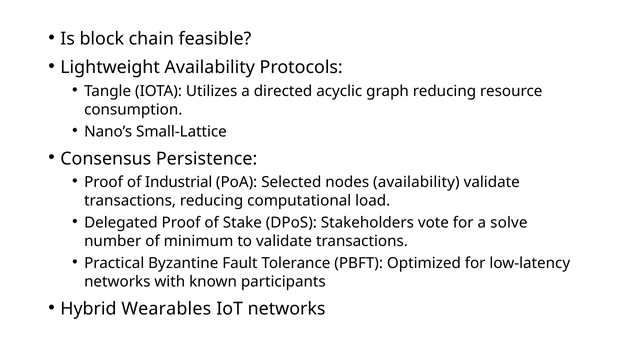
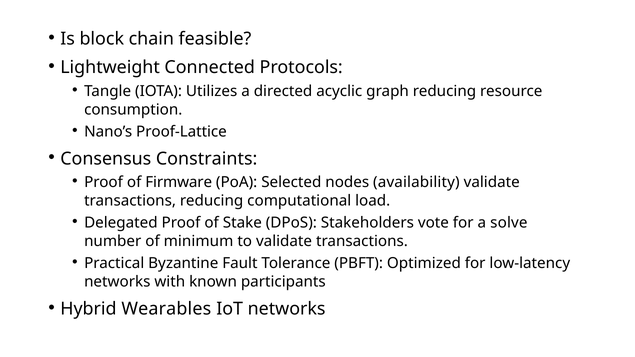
Lightweight Availability: Availability -> Connected (210, 68)
Small-Lattice: Small-Lattice -> Proof-Lattice (181, 132)
Persistence: Persistence -> Constraints (207, 159)
Industrial: Industrial -> Firmware (179, 182)
